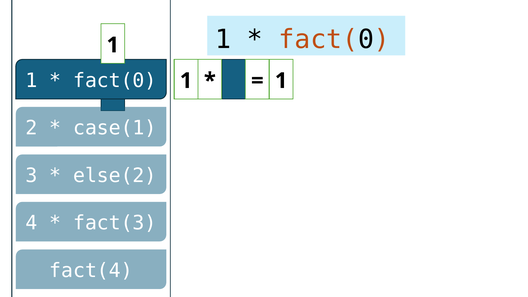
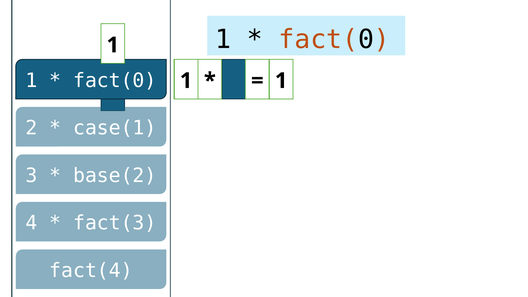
else(2: else(2 -> base(2 (115, 176)
